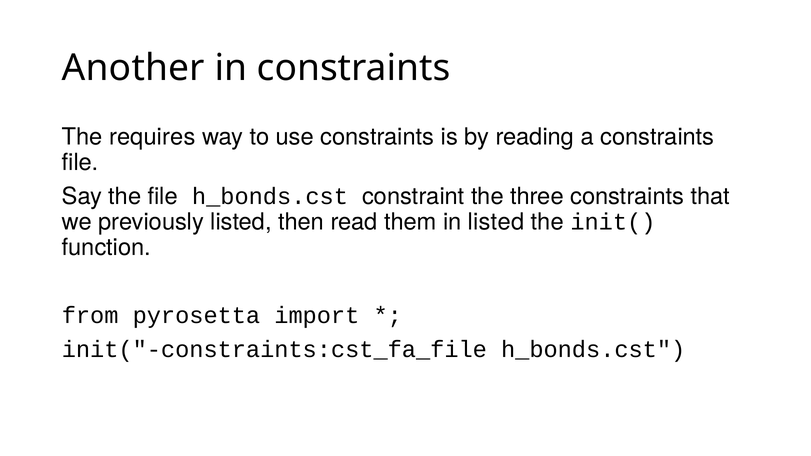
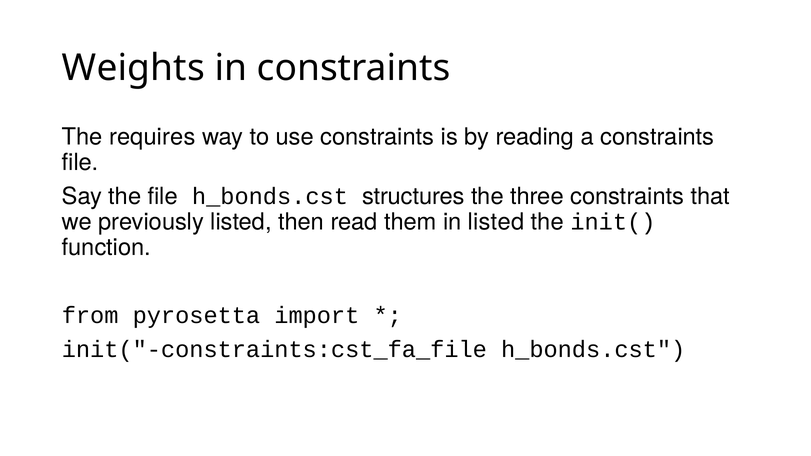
Another: Another -> Weights (133, 68)
constraint: constraint -> structures (413, 197)
